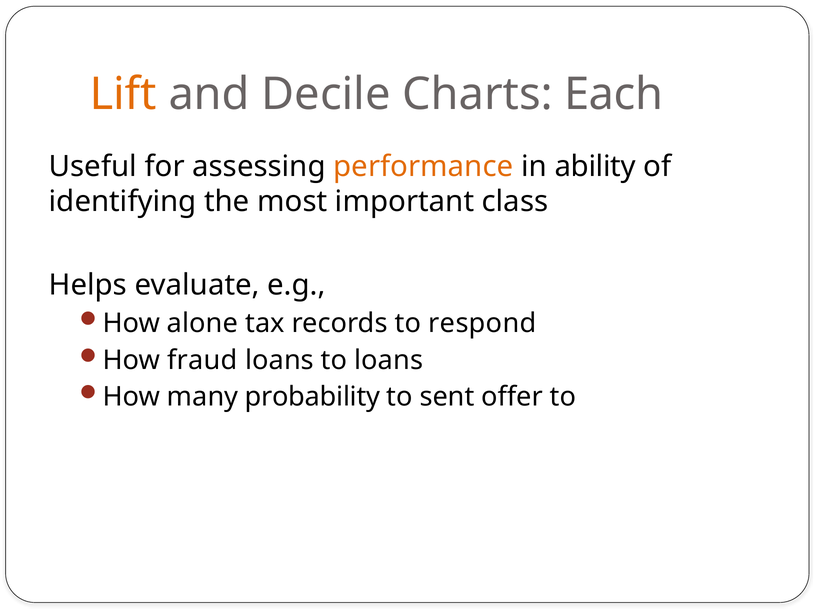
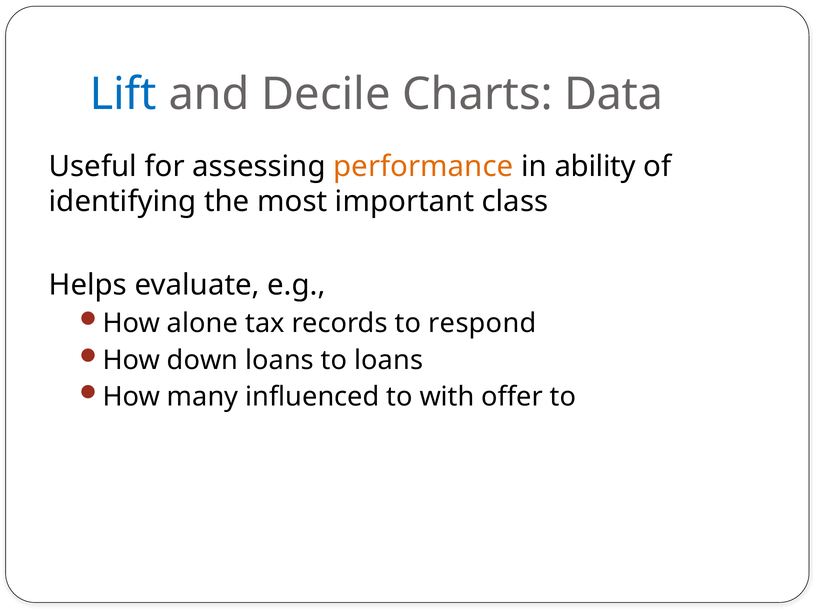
Lift colour: orange -> blue (123, 94)
Each: Each -> Data (614, 94)
fraud: fraud -> down (203, 360)
probability: probability -> influenced (312, 397)
sent: sent -> with (447, 397)
